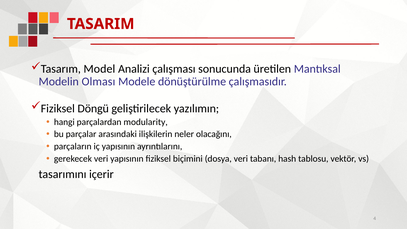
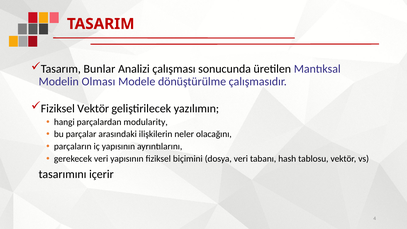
Model: Model -> Bunlar (99, 69)
Fiziksel Döngü: Döngü -> Vektör (93, 108)
